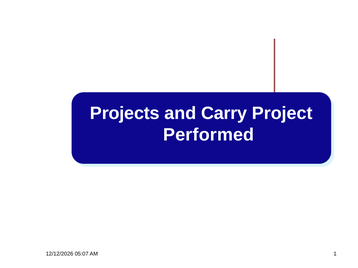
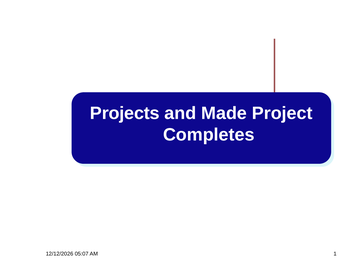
Carry: Carry -> Made (224, 113)
Performed: Performed -> Completes (209, 135)
